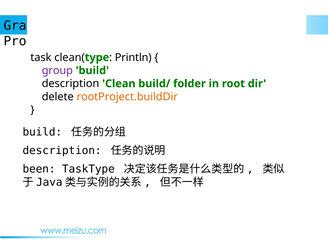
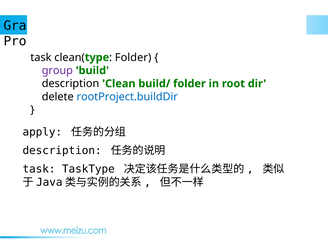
Println: Println -> Folder (133, 57)
rootProject.buildDir colour: orange -> blue (127, 97)
build: build -> apply (42, 132)
been: been -> task (39, 169)
